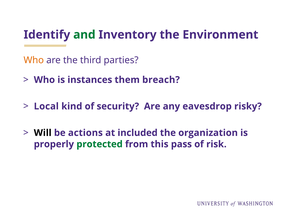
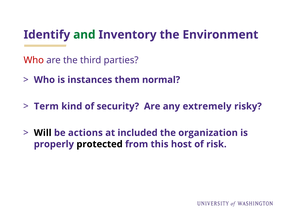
Who colour: orange -> red (34, 60)
breach: breach -> normal (161, 80)
Local: Local -> Term (46, 106)
eavesdrop: eavesdrop -> extremely (207, 106)
protected colour: green -> black (100, 144)
pass: pass -> host (181, 144)
